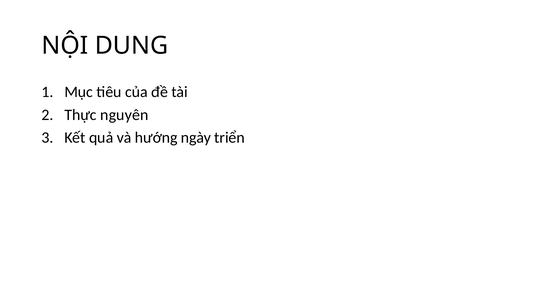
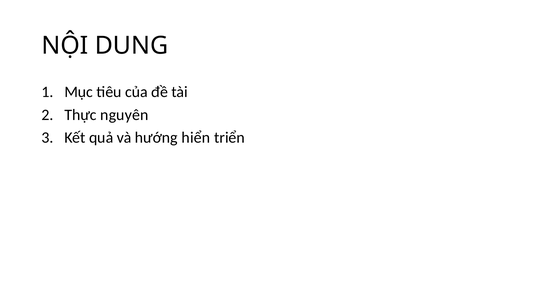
ngày: ngày -> hiển (196, 138)
